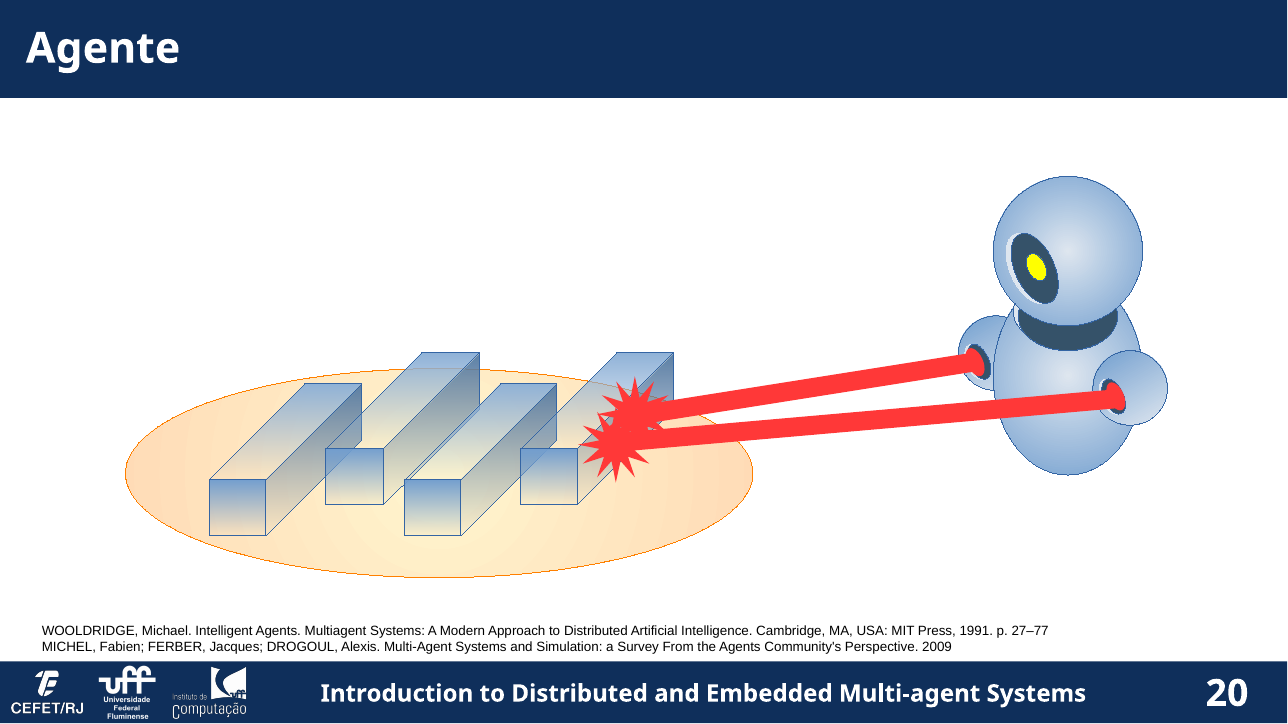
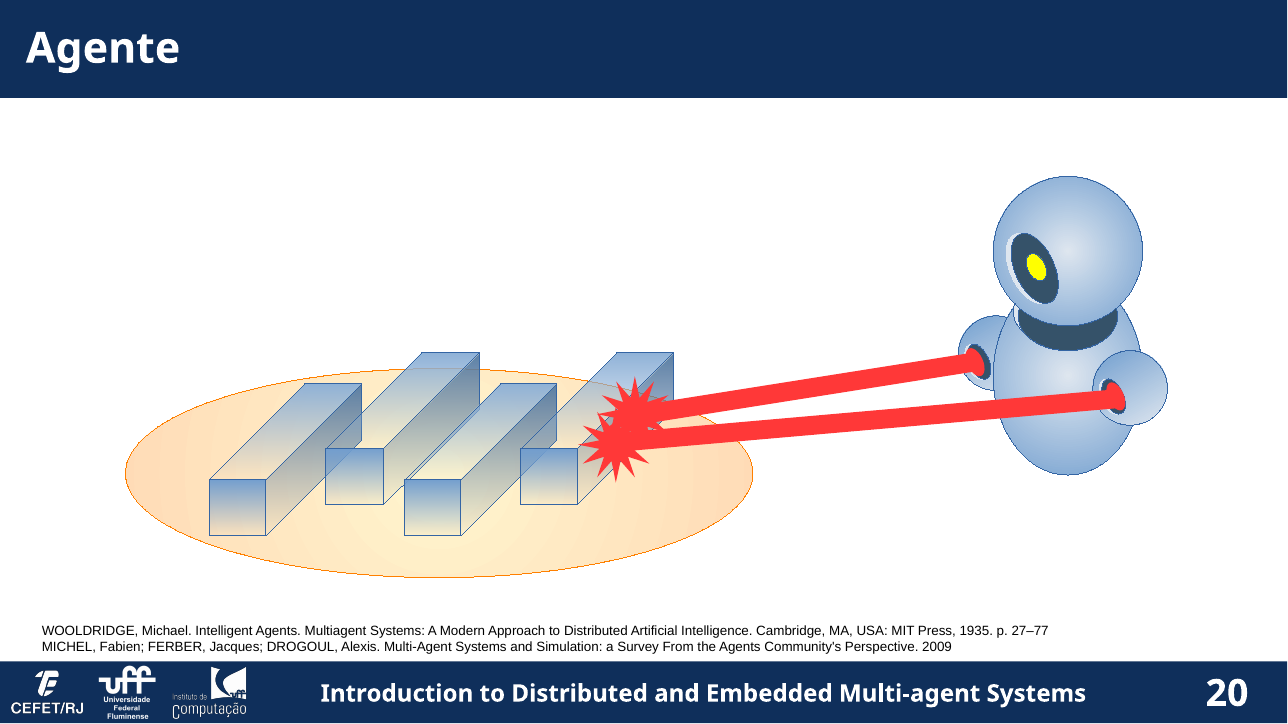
1991: 1991 -> 1935 (976, 631)
